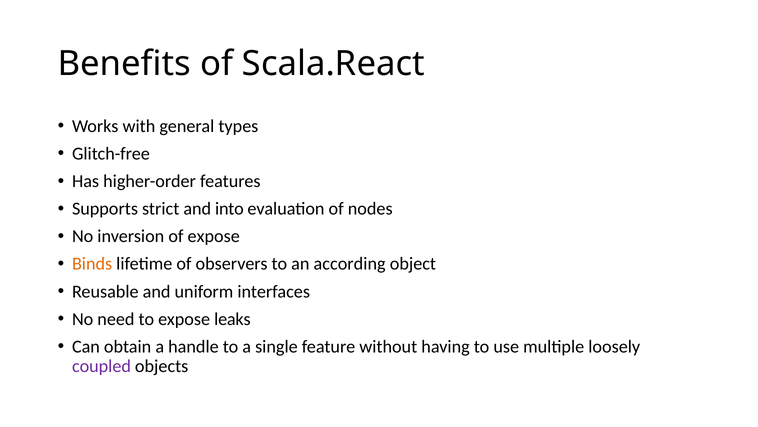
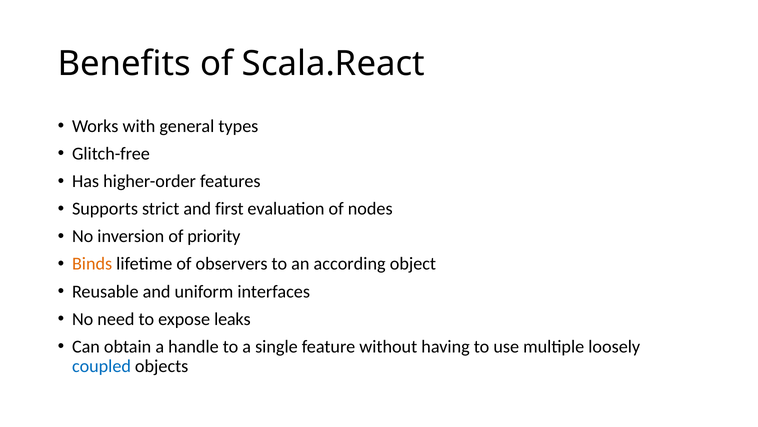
into: into -> first (229, 209)
of expose: expose -> priority (214, 236)
coupled colour: purple -> blue (101, 366)
